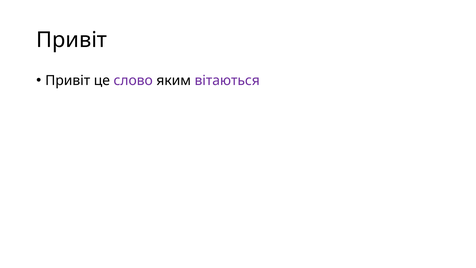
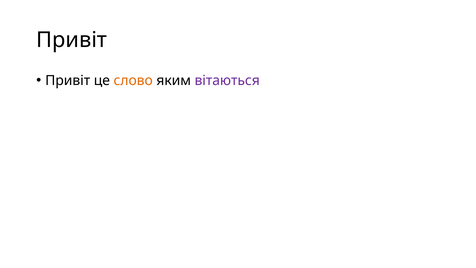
слово colour: purple -> orange (133, 80)
